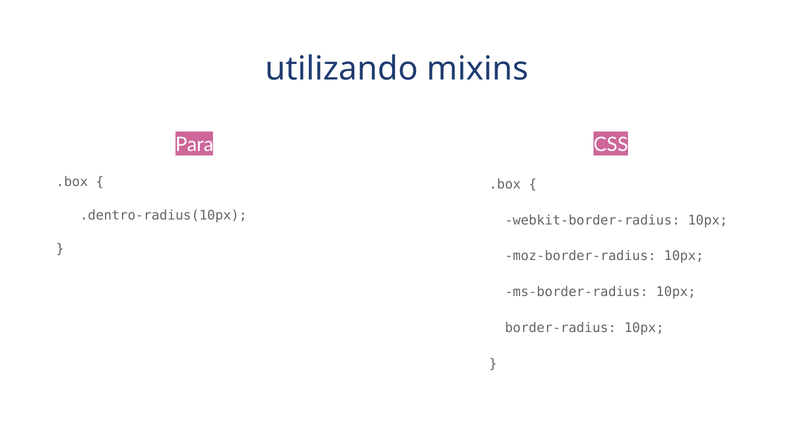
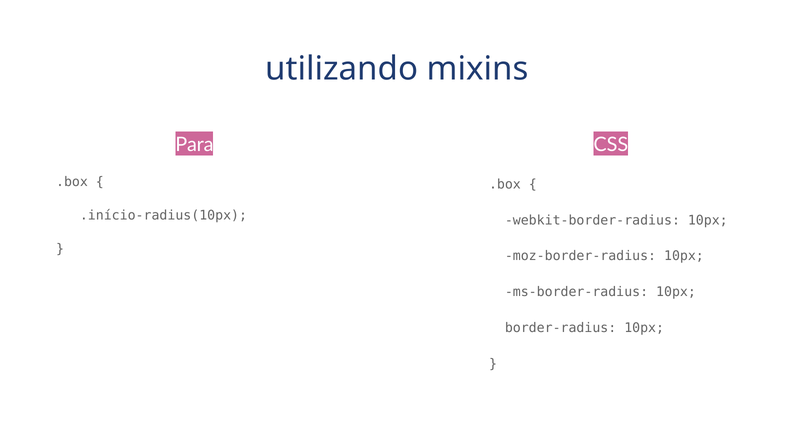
.dentro-radius(10px: .dentro-radius(10px -> .início-radius(10px (163, 215)
